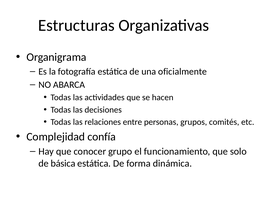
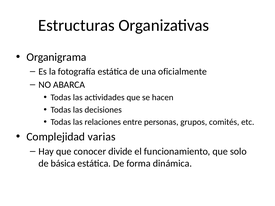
confía: confía -> varias (102, 137)
grupo: grupo -> divide (120, 152)
